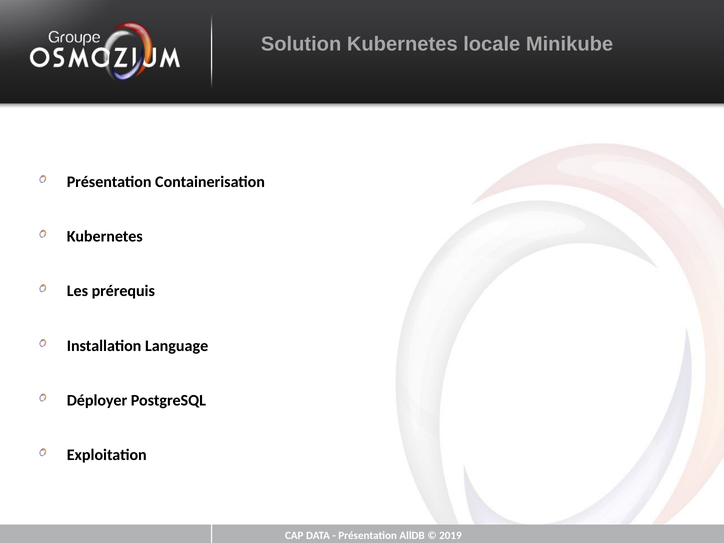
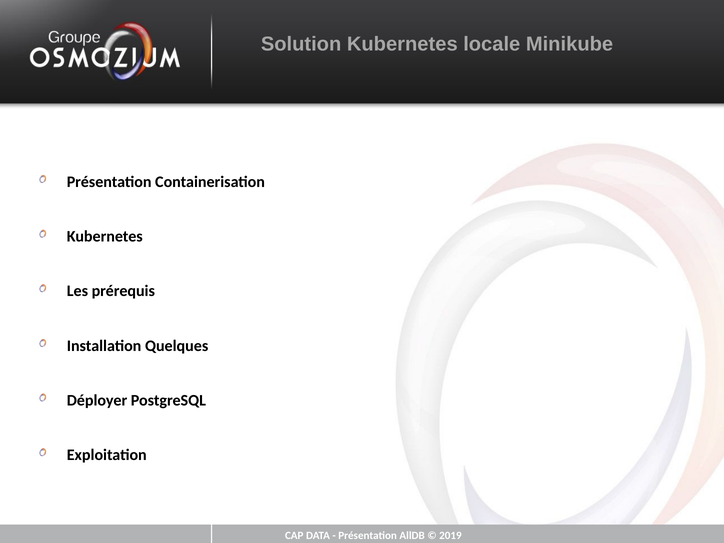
Language: Language -> Quelques (177, 346)
